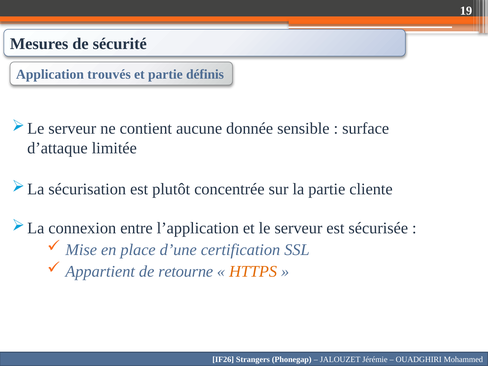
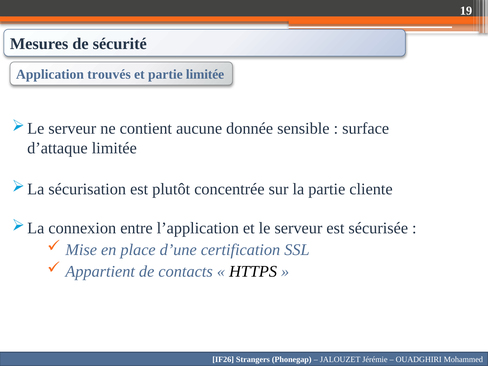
partie définis: définis -> limitée (205, 74)
retourne: retourne -> contacts (186, 271)
HTTPS colour: orange -> black (253, 271)
